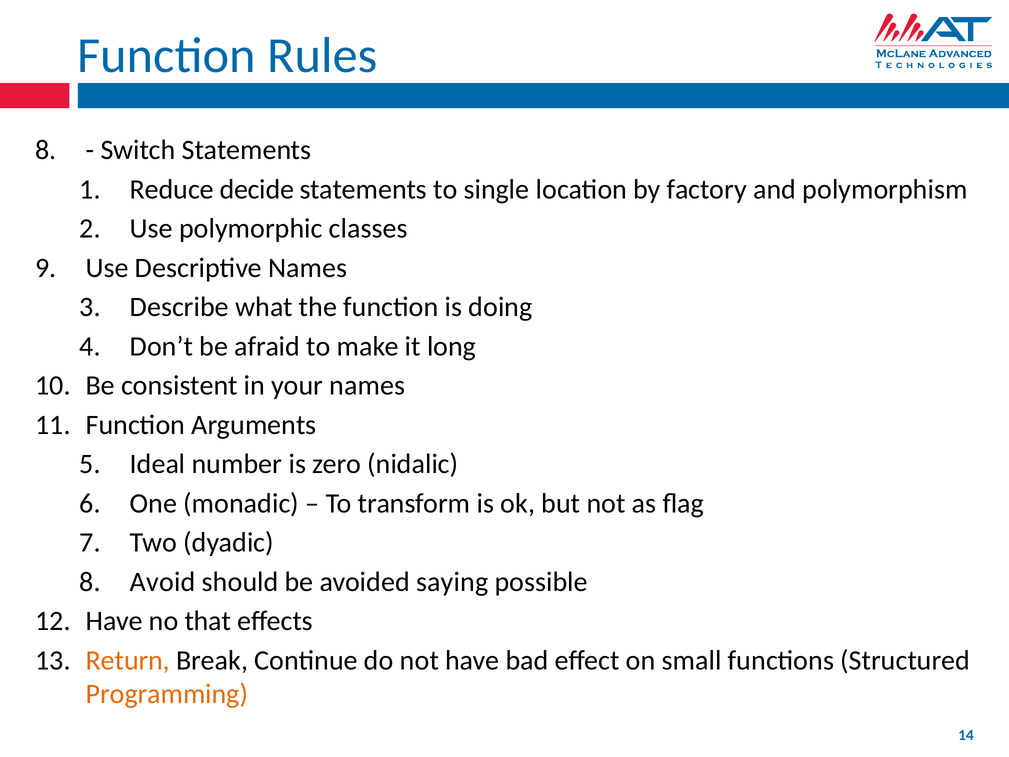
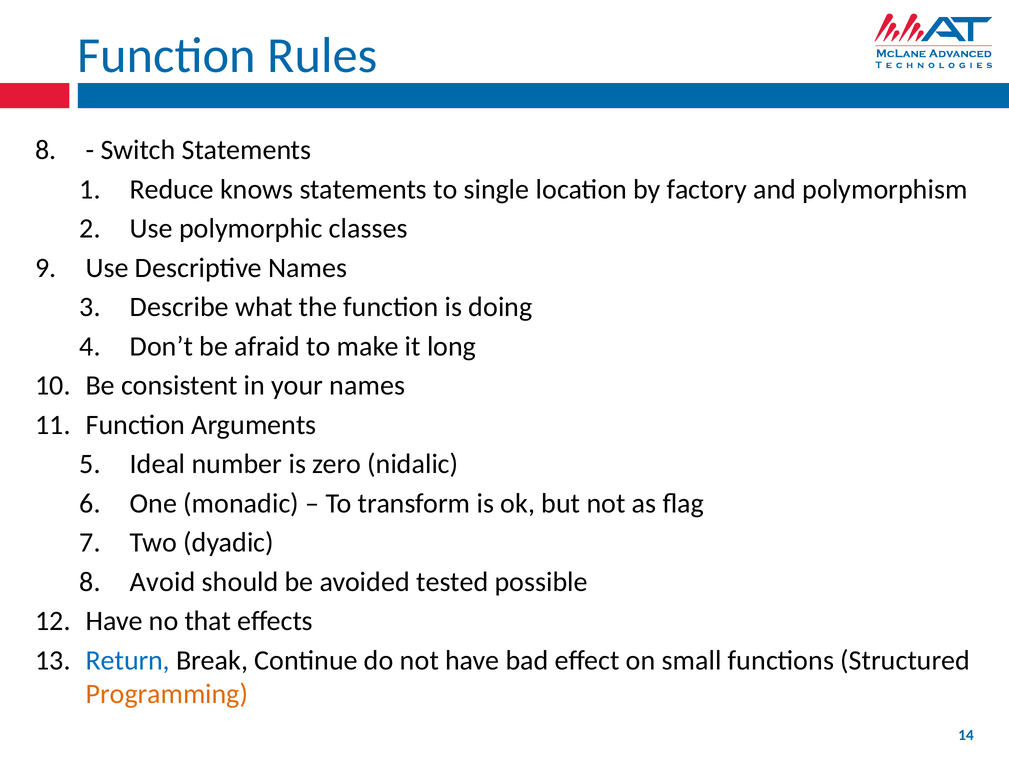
decide: decide -> knows (257, 189)
saying: saying -> tested (452, 582)
Return colour: orange -> blue (128, 660)
